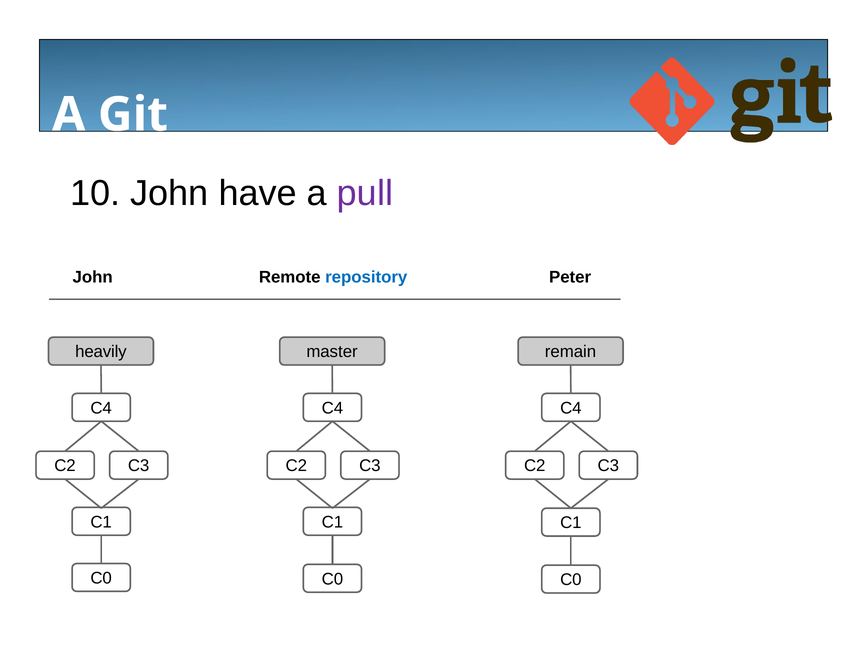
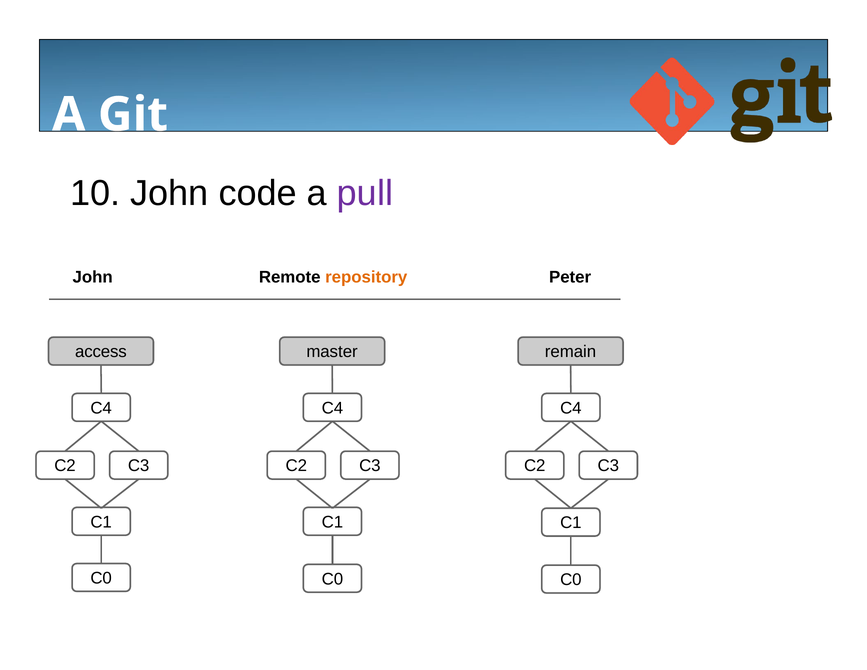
have: have -> code (258, 193)
repository colour: blue -> orange (366, 277)
heavily: heavily -> access (101, 352)
